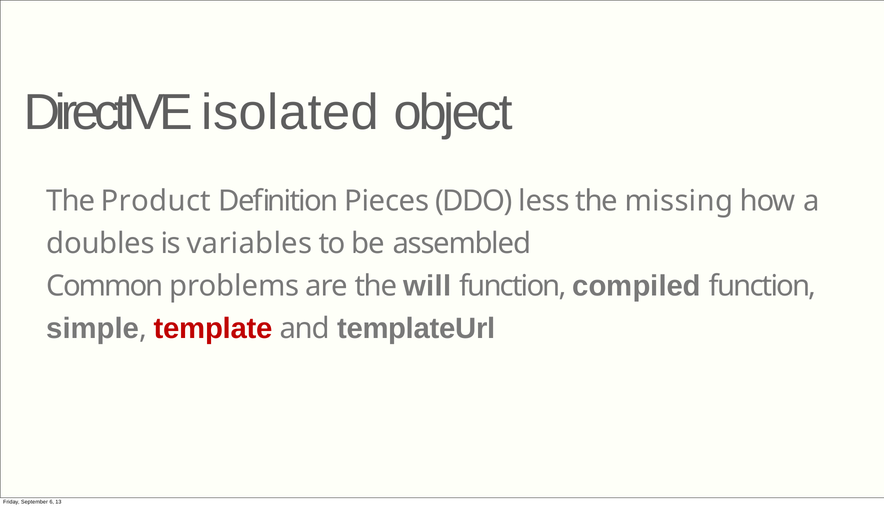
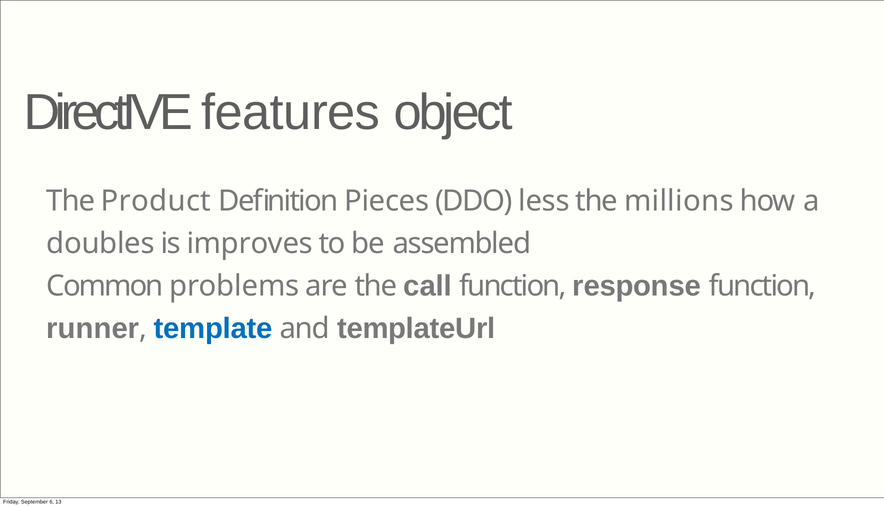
isolated: isolated -> features (291, 112)
missing: missing -> millions (679, 201)
variables: variables -> improves (250, 243)
will: will -> call (428, 286)
compiled: compiled -> response (637, 286)
simple: simple -> runner (93, 328)
template colour: red -> blue (213, 328)
